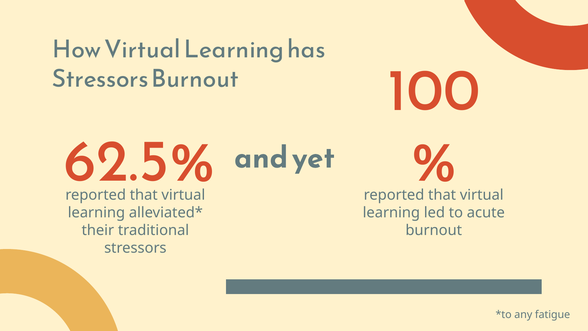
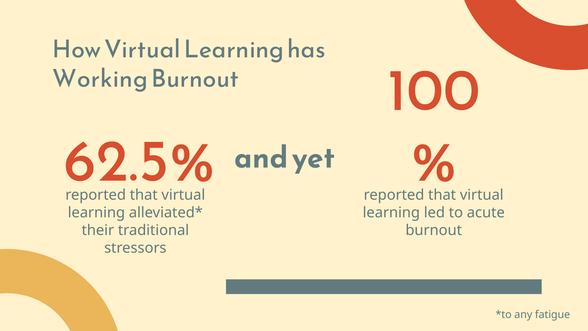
Stressors: Stressors -> Working (100, 79)
